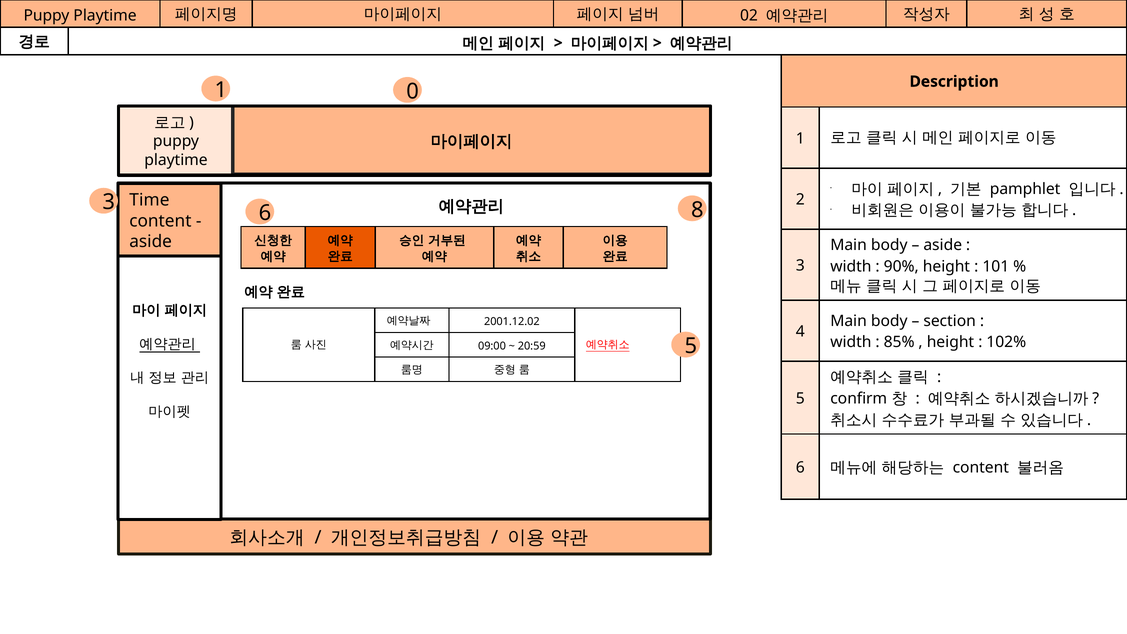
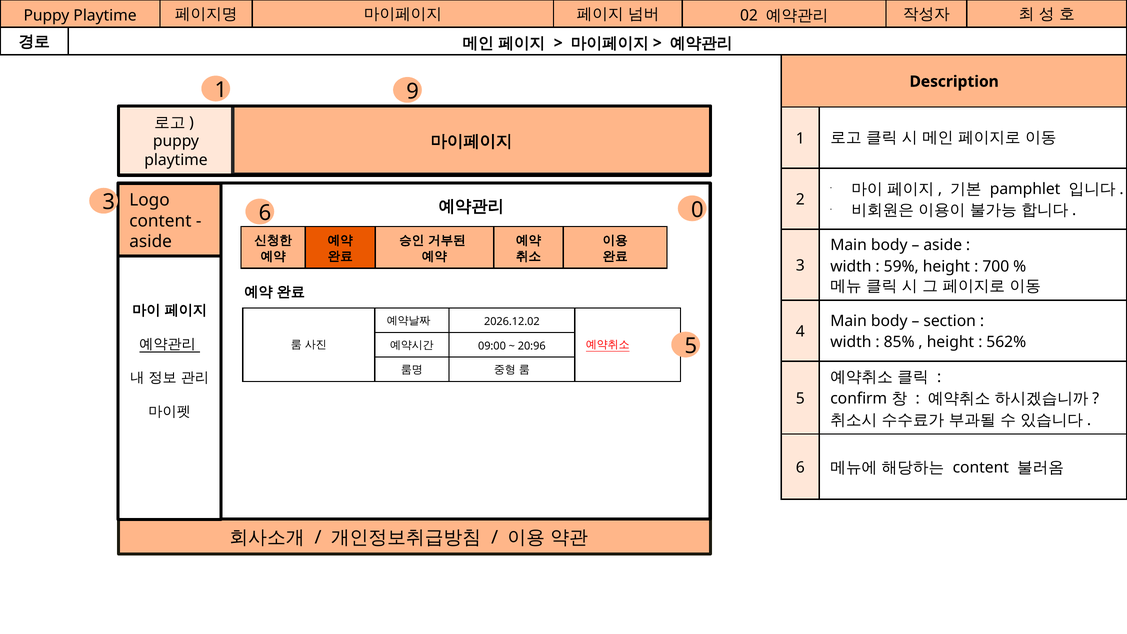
0: 0 -> 9 (413, 91)
Time: Time -> Logo (150, 200)
8: 8 -> 0 (697, 210)
90%: 90% -> 59% (901, 266)
101: 101 -> 700 (996, 266)
2001.12.02: 2001.12.02 -> 2026.12.02 (512, 322)
102%: 102% -> 562% (1006, 342)
20:59: 20:59 -> 20:96 (532, 346)
